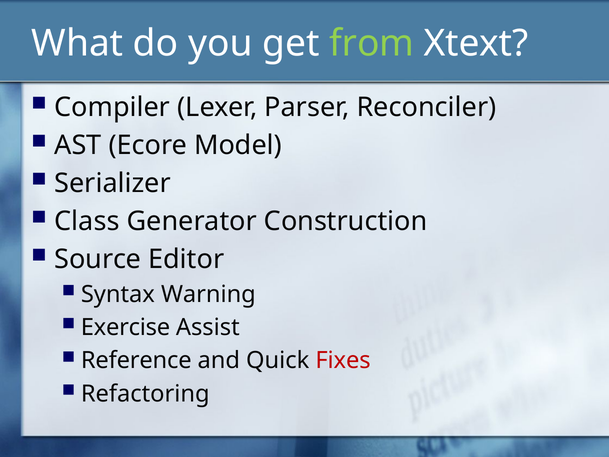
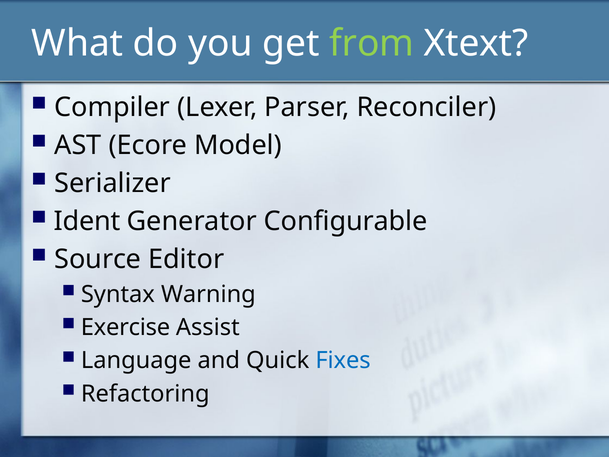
Class: Class -> Ident (87, 221)
Construction: Construction -> Configurable (346, 221)
Reference: Reference -> Language (136, 360)
Fixes colour: red -> blue (343, 360)
